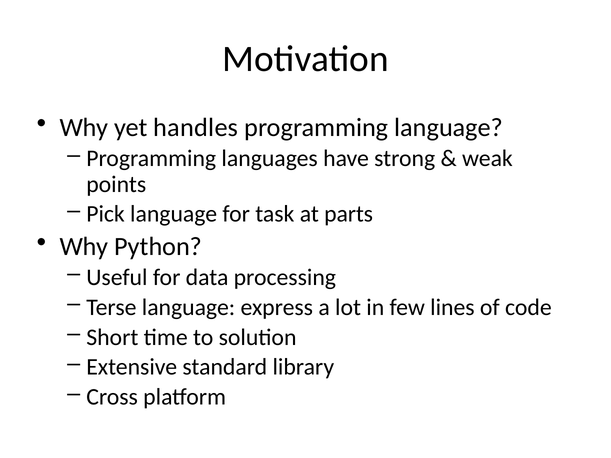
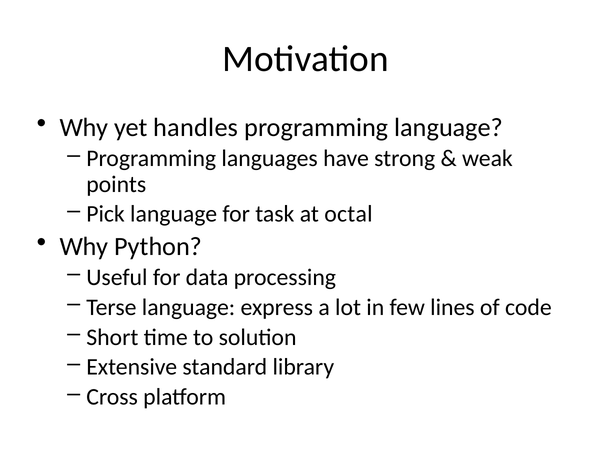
parts: parts -> octal (348, 214)
